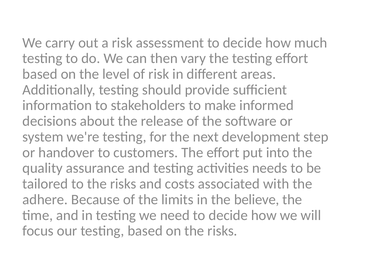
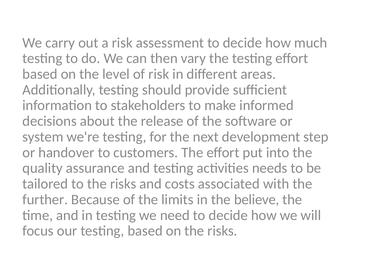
adhere: adhere -> further (45, 200)
